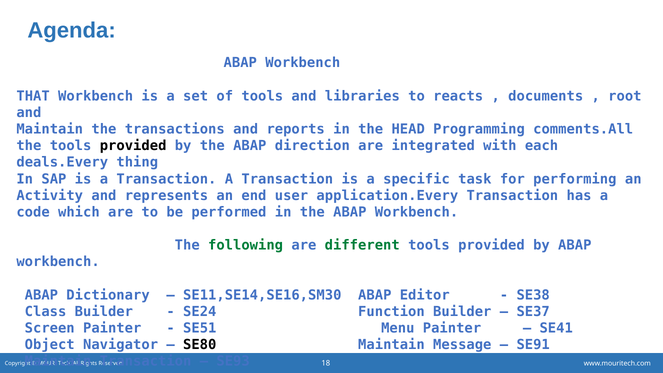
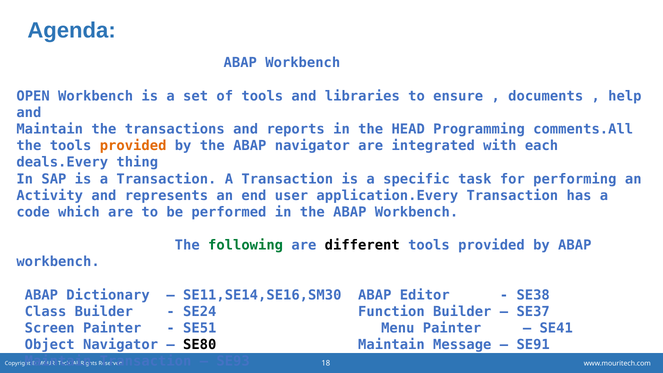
THAT: THAT -> OPEN (33, 96)
reacts: reacts -> ensure (458, 96)
root: root -> help (625, 96)
provided colour: black -> orange (133, 146)
ABAP direction: direction -> navigator (312, 146)
different colour: green -> black (362, 245)
